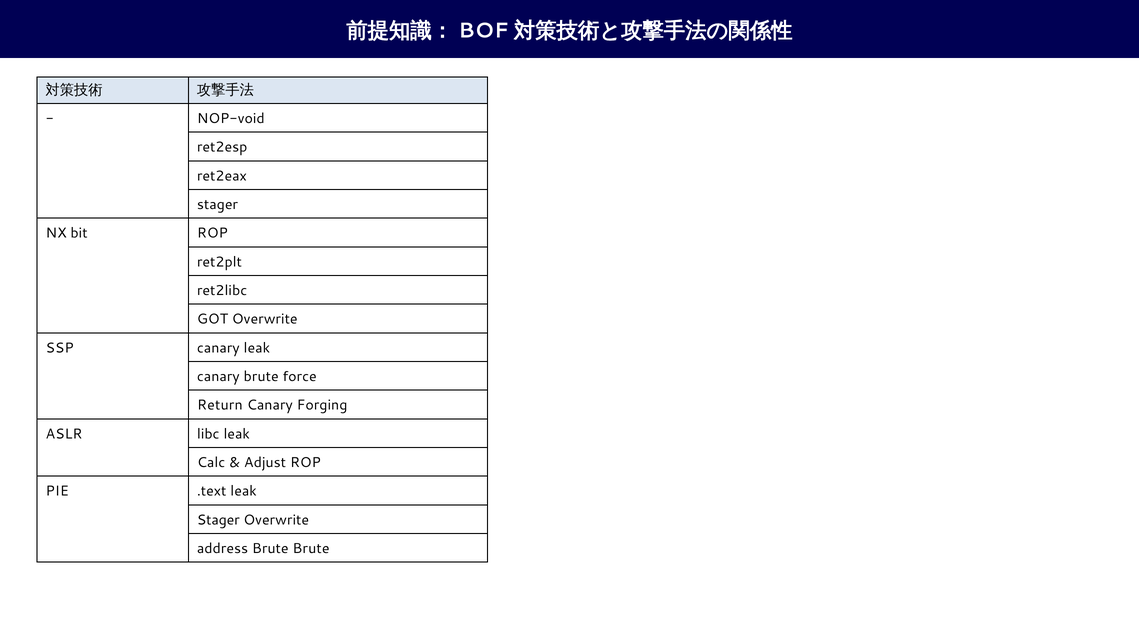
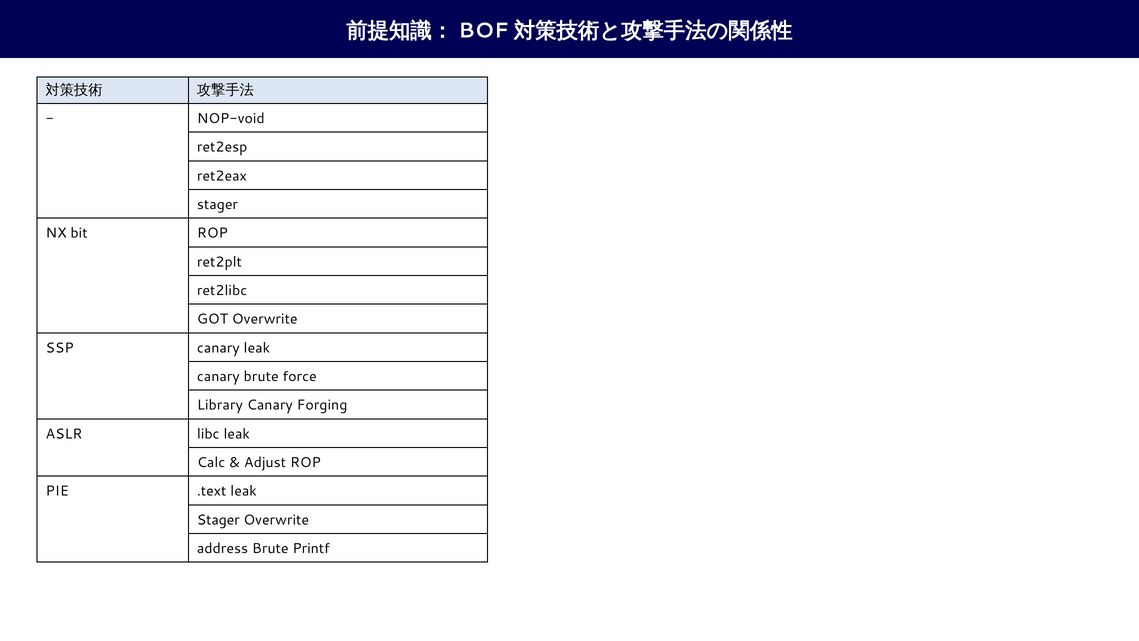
Return: Return -> Library (220, 405)
Brute Brute: Brute -> Printf (311, 548)
